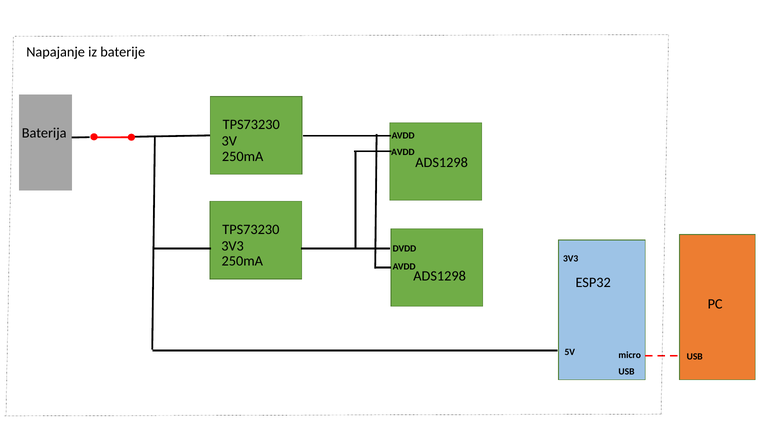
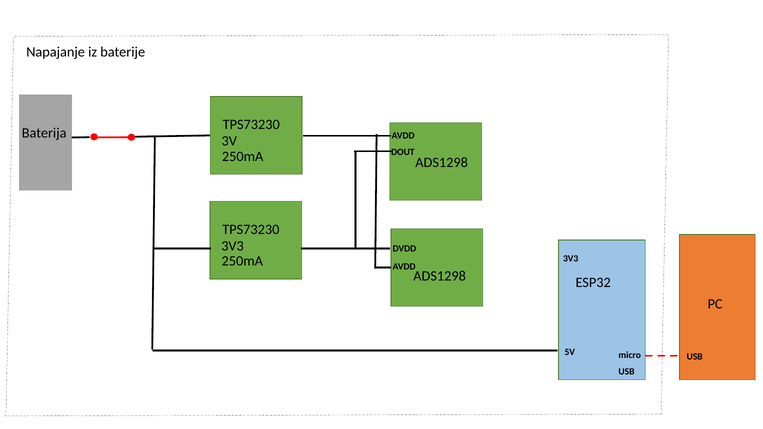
AVDD: AVDD -> DOUT (403, 152)
